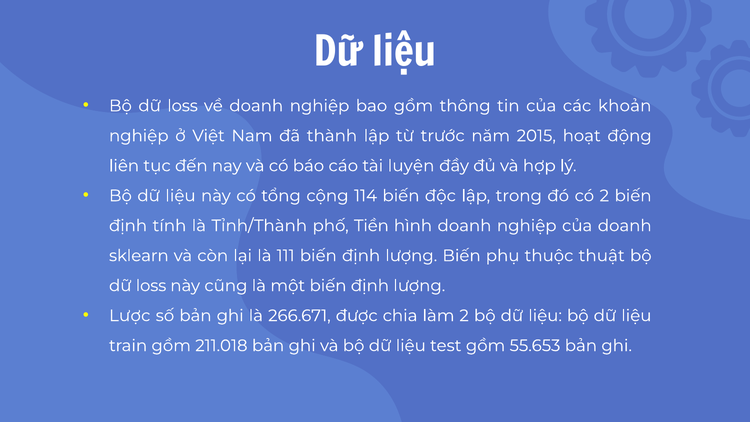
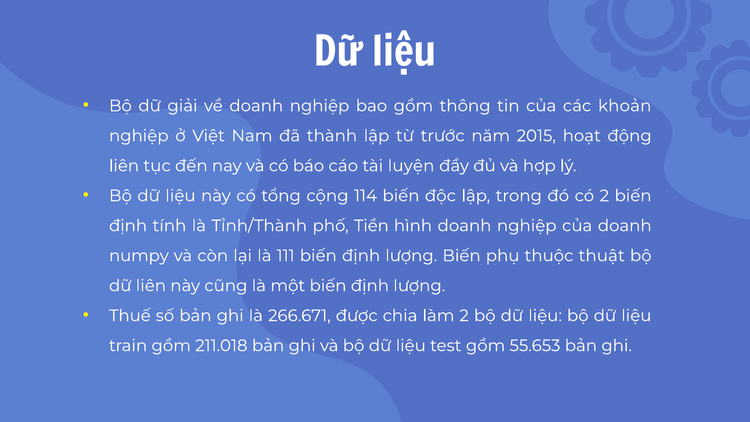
loss: loss -> giải (182, 106)
sklearn: sklearn -> numpy (139, 256)
loss: loss -> liên (151, 286)
Lược: Lược -> Thuế (130, 316)
